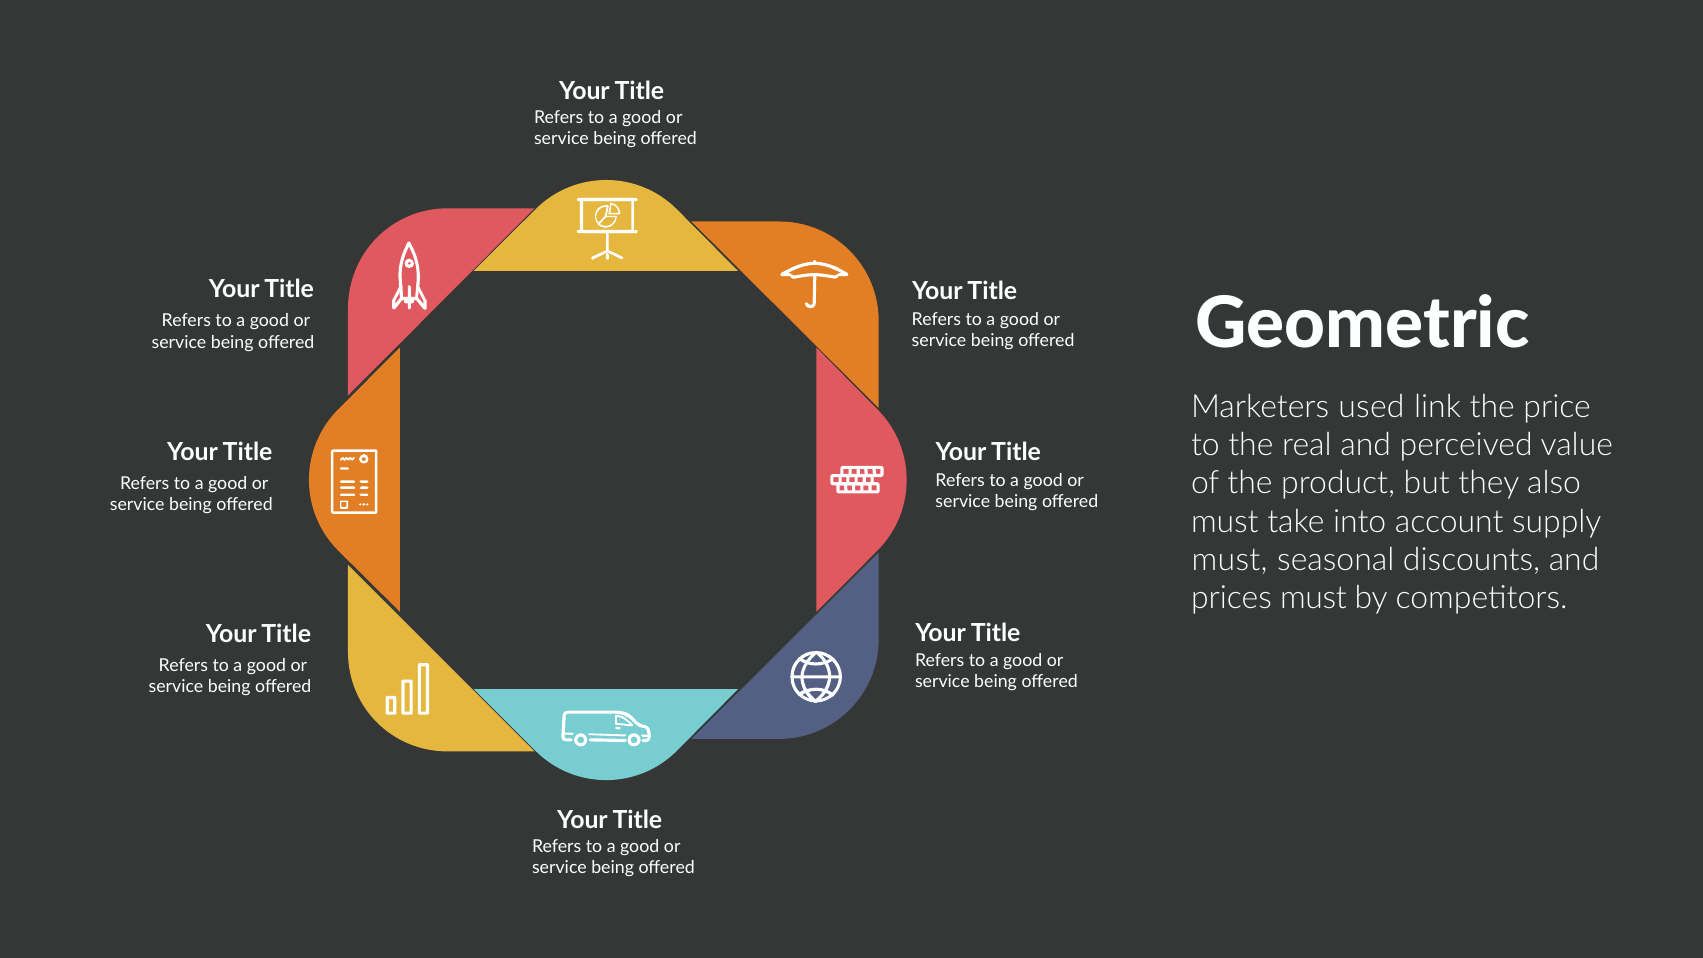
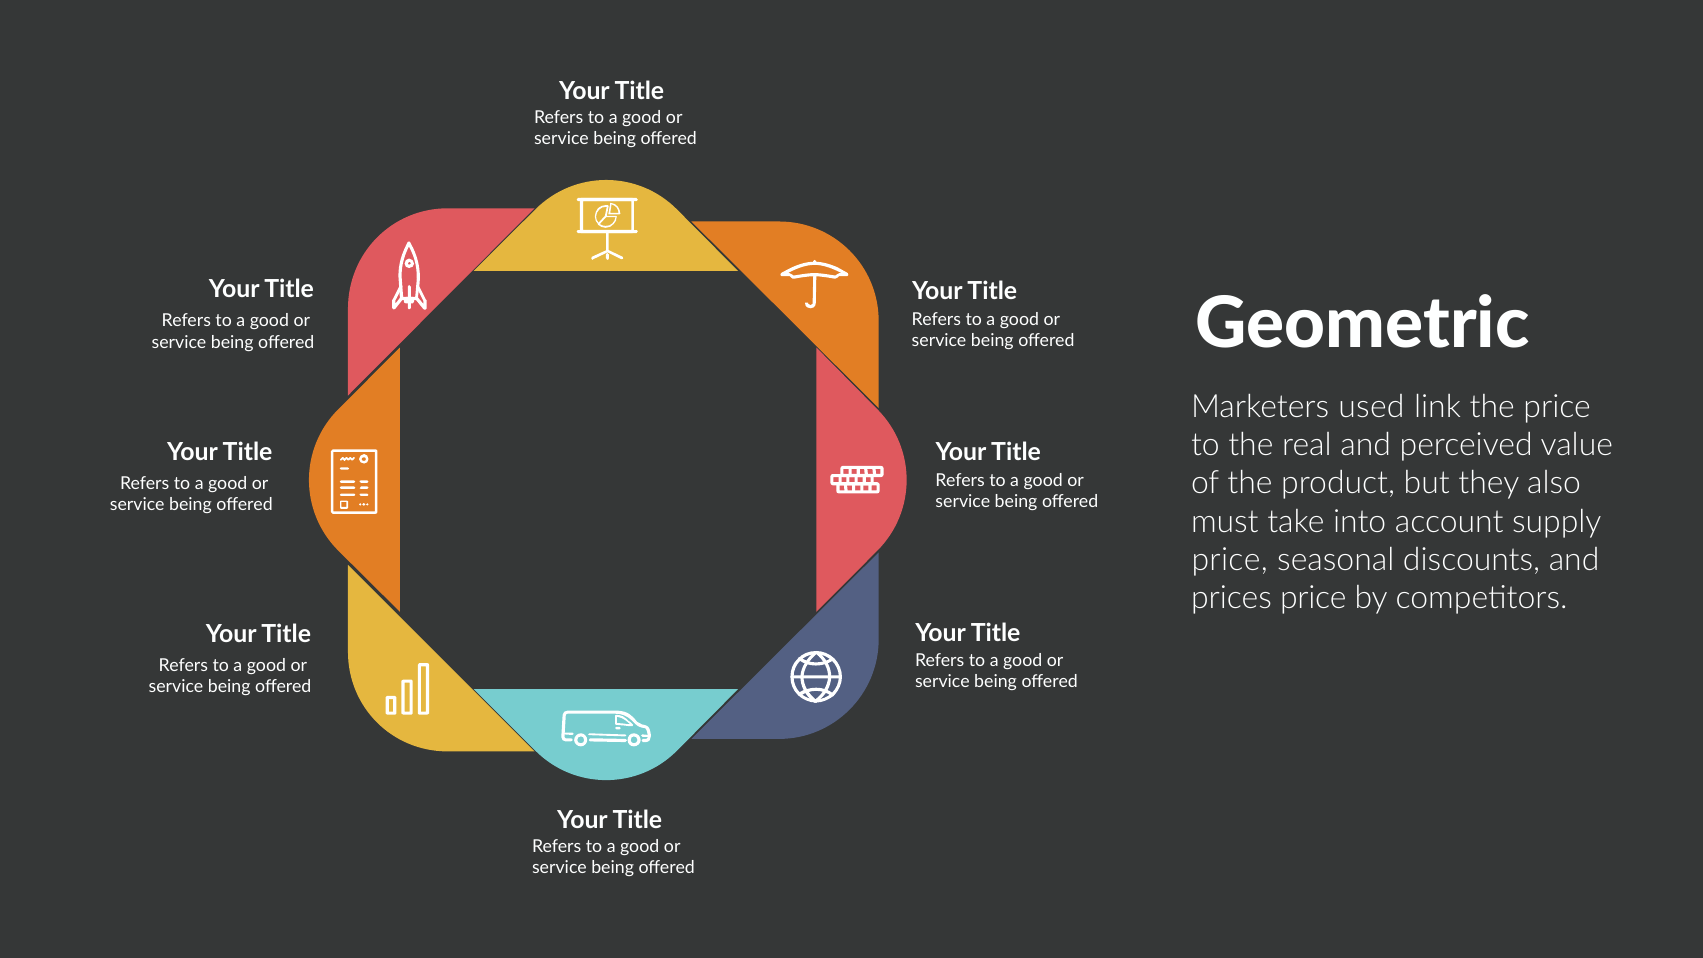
must: must -> price (1230, 560)
prices must: must -> price (1313, 598)
